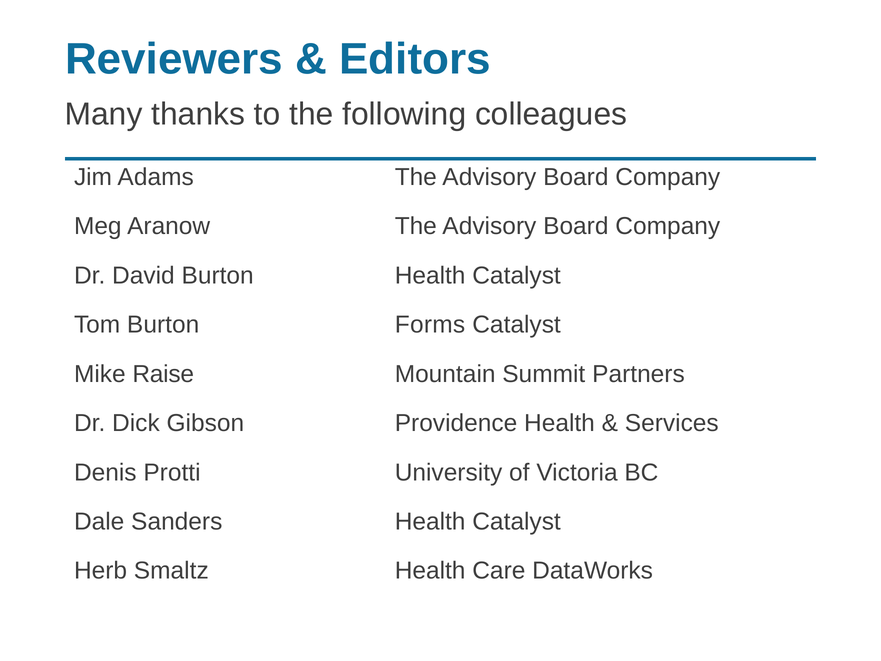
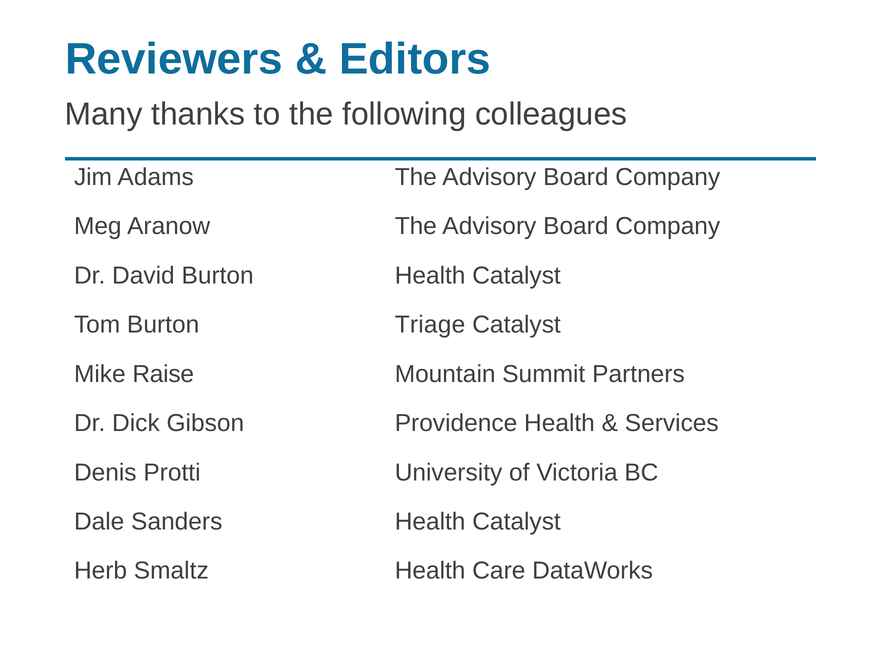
Forms: Forms -> Triage (430, 325)
